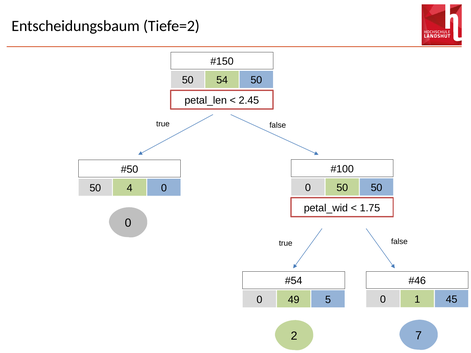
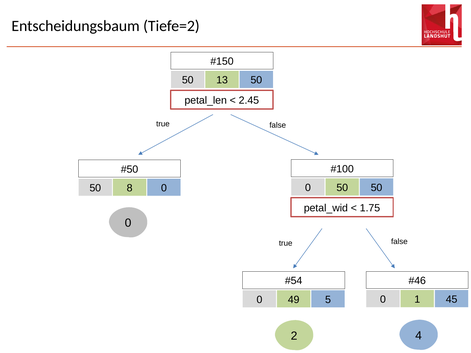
54: 54 -> 13 (222, 80)
4: 4 -> 8 (130, 188)
7: 7 -> 4 (419, 336)
